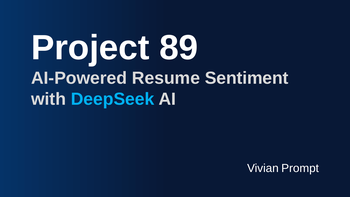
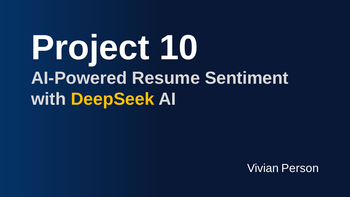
89: 89 -> 10 (179, 48)
DeepSeek colour: light blue -> yellow (113, 99)
Prompt: Prompt -> Person (300, 168)
